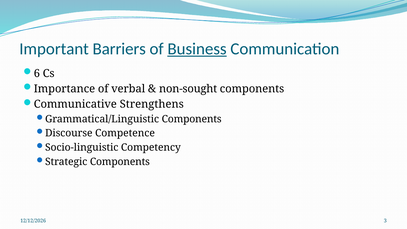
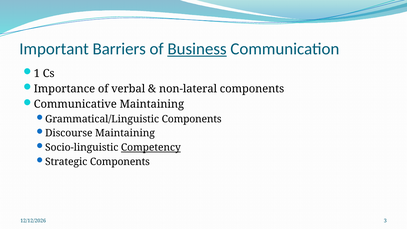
6: 6 -> 1 (37, 73)
non-sought: non-sought -> non-lateral (188, 89)
Communicative Strengthens: Strengthens -> Maintaining (152, 104)
Discourse Competence: Competence -> Maintaining (125, 133)
Competency underline: none -> present (151, 147)
